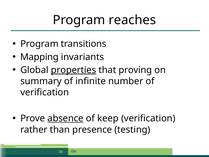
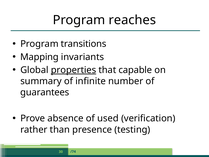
proving: proving -> capable (135, 70)
verification: verification -> guarantees (45, 92)
absence underline: present -> none (65, 118)
keep: keep -> used (108, 118)
